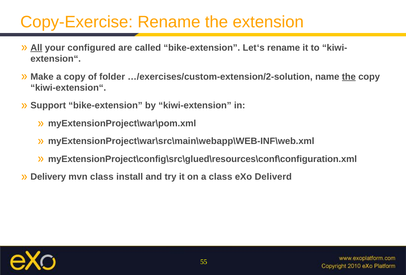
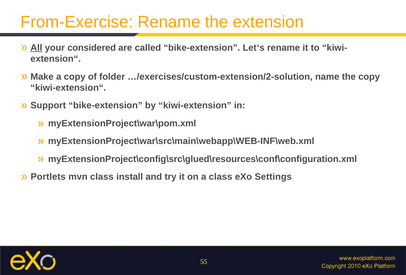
Copy-Exercise: Copy-Exercise -> From-Exercise (77, 22)
configured: configured -> considered (92, 48)
the underline: present -> none (349, 77)
Delivery: Delivery -> Portlets (48, 177)
Deliverd: Deliverd -> Settings (273, 177)
